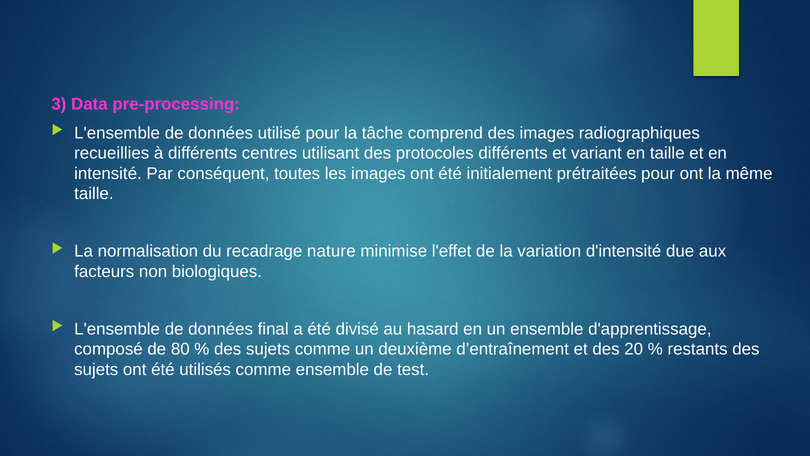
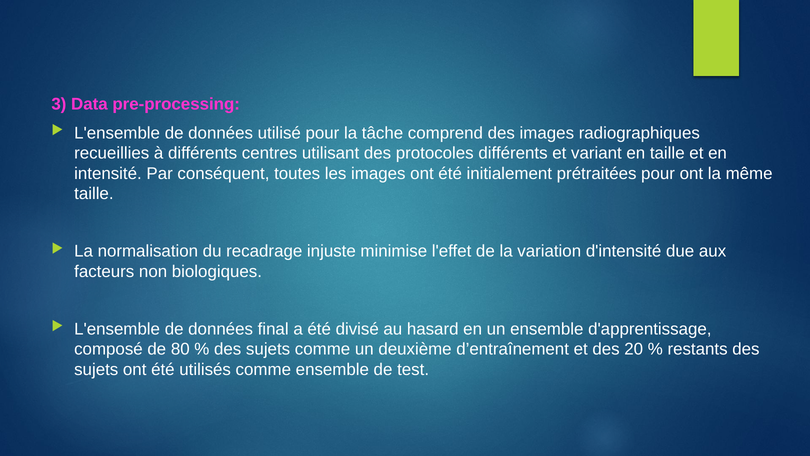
nature: nature -> injuste (331, 251)
